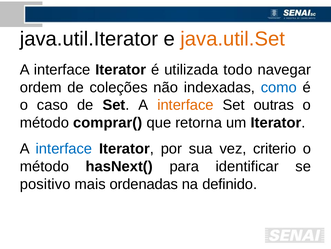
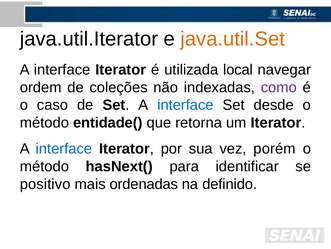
todo: todo -> local (238, 69)
como colour: blue -> purple (279, 87)
interface colour: orange -> blue (185, 105)
outras: outras -> desde (274, 105)
comprar(: comprar( -> entidade( (108, 122)
criterio: criterio -> porém (275, 148)
